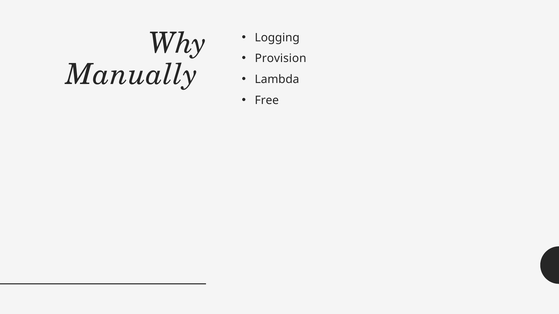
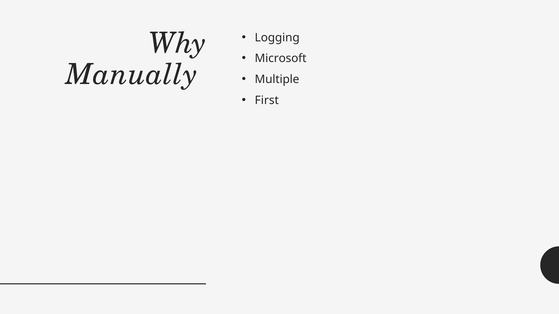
Provision: Provision -> Microsoft (281, 59)
Lambda: Lambda -> Multiple (277, 79)
Free: Free -> First (267, 100)
